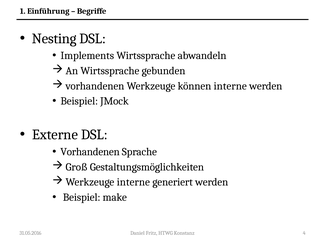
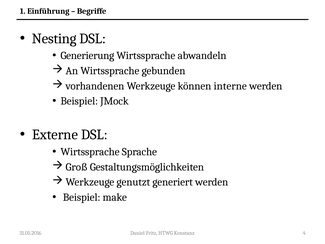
Implements: Implements -> Generierung (87, 56)
Vorhandenen: Vorhandenen -> Wirtssprache (90, 152)
Werkzeuge interne: interne -> genutzt (133, 182)
